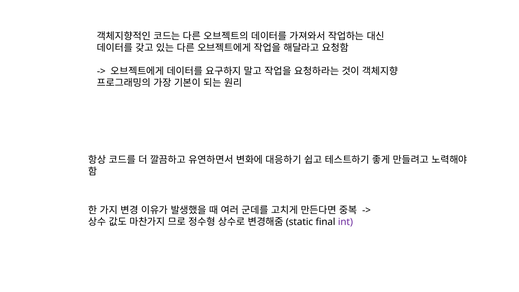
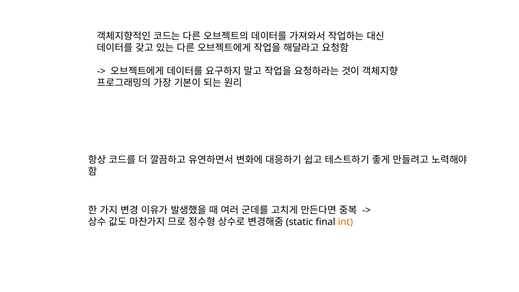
int colour: purple -> orange (345, 222)
